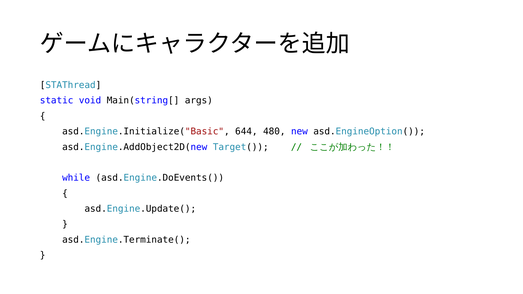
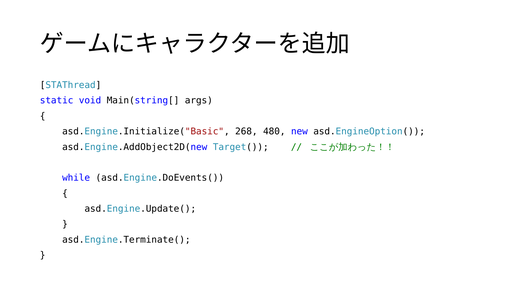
644: 644 -> 268 (246, 132)
